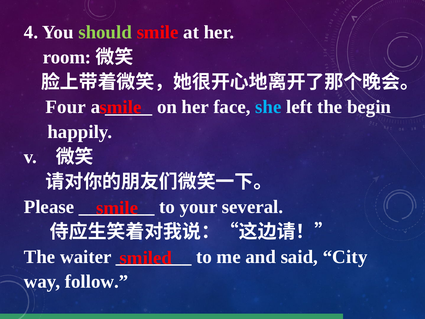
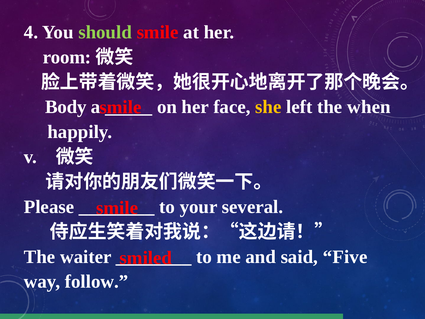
Four: Four -> Body (66, 107)
she colour: light blue -> yellow (268, 107)
begin: begin -> when (369, 107)
City: City -> Five (345, 257)
